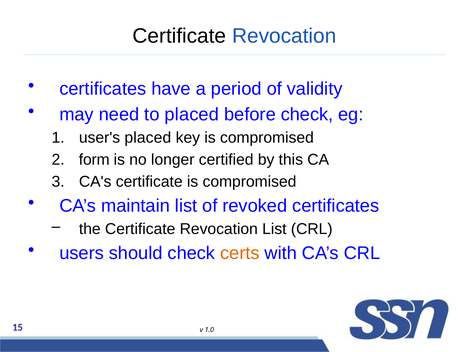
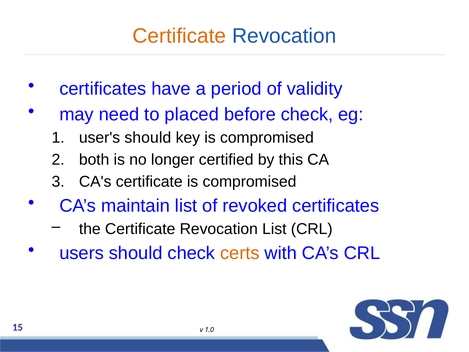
Certificate colour: black -> orange (179, 36)
user's placed: placed -> should (148, 138)
form: form -> both (94, 160)
